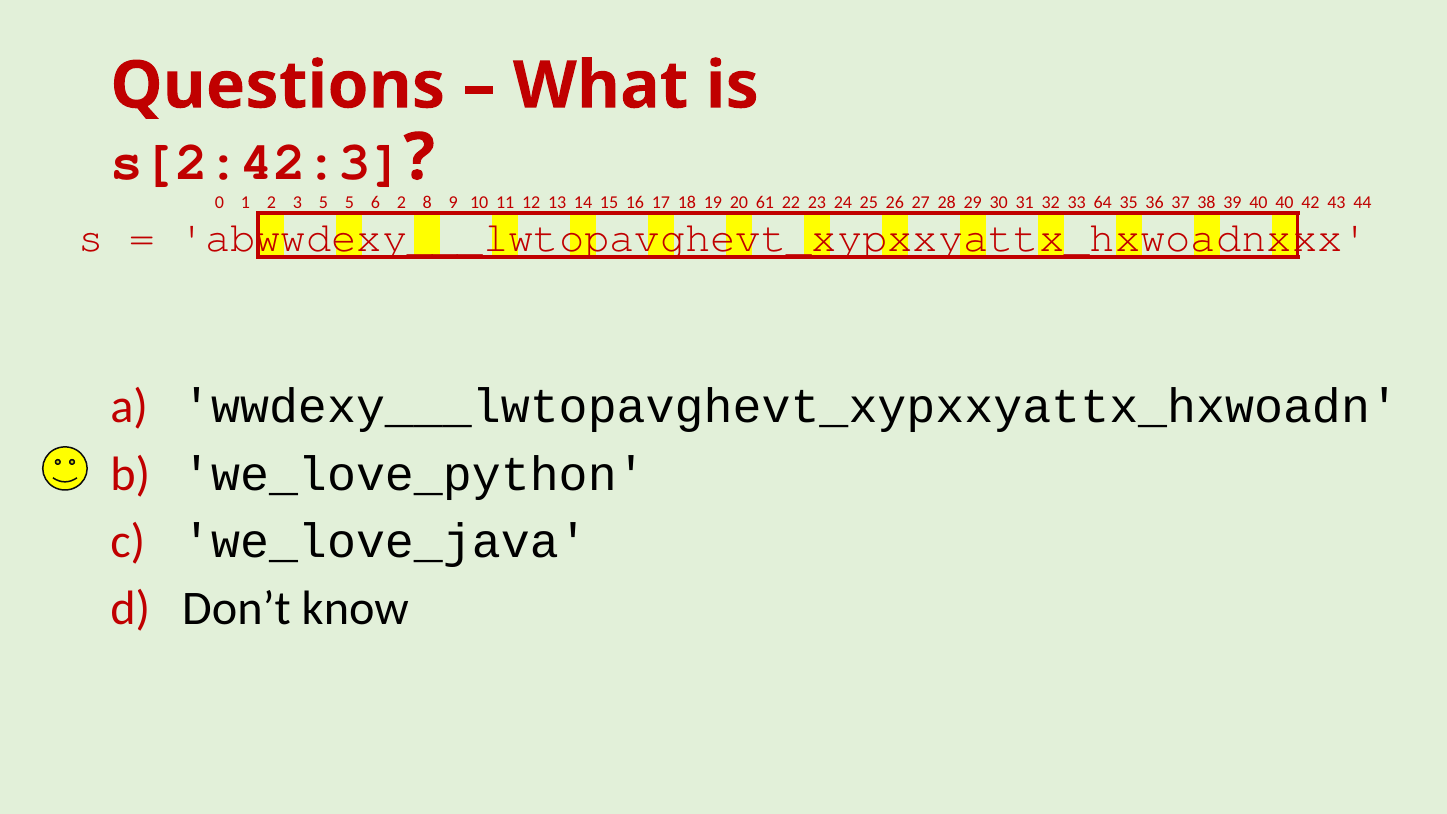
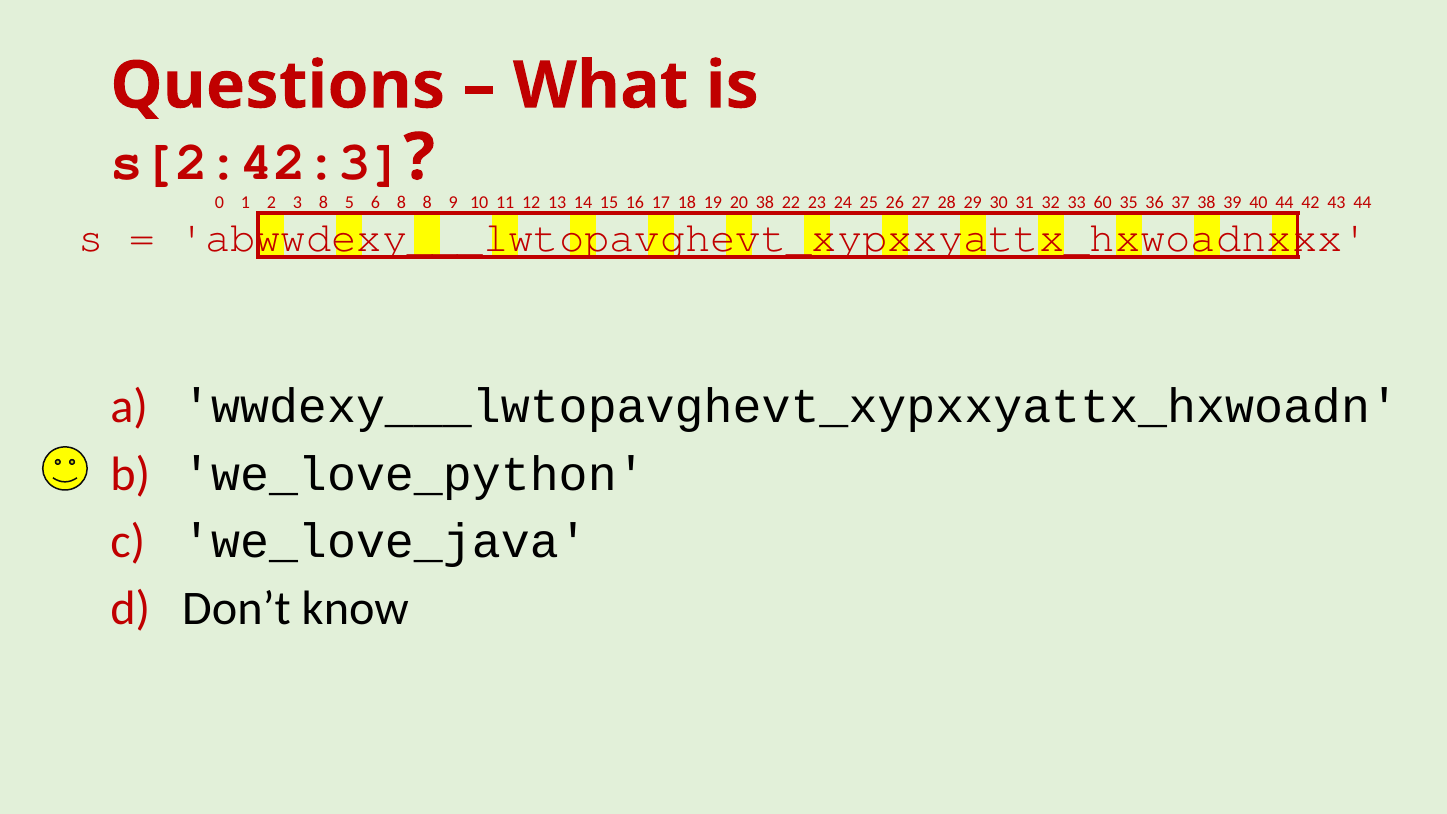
3 5: 5 -> 8 (323, 202)
6 2: 2 -> 8 (401, 202)
20 61: 61 -> 38 (765, 202)
64: 64 -> 60 (1103, 202)
40 40: 40 -> 44 (1284, 202)
